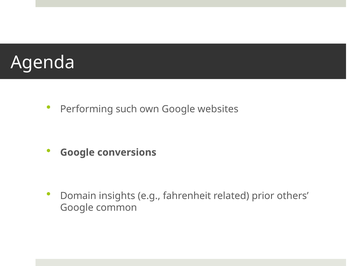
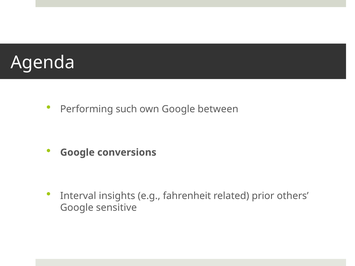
websites: websites -> between (218, 109)
Domain: Domain -> Interval (78, 196)
common: common -> sensitive (116, 208)
